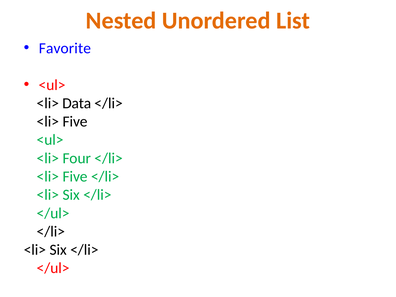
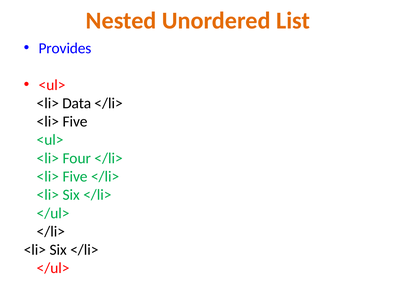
Favorite: Favorite -> Provides (65, 48)
